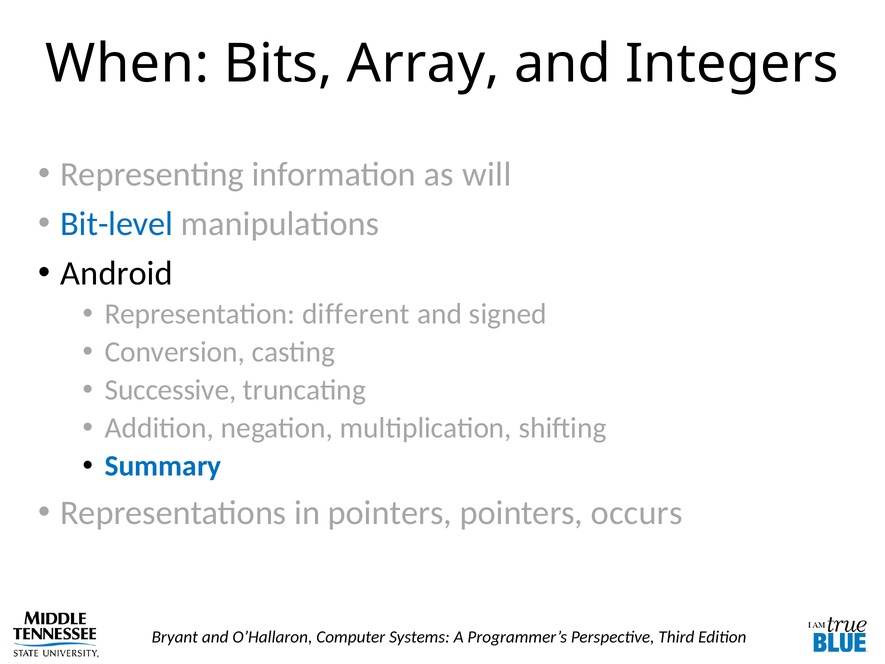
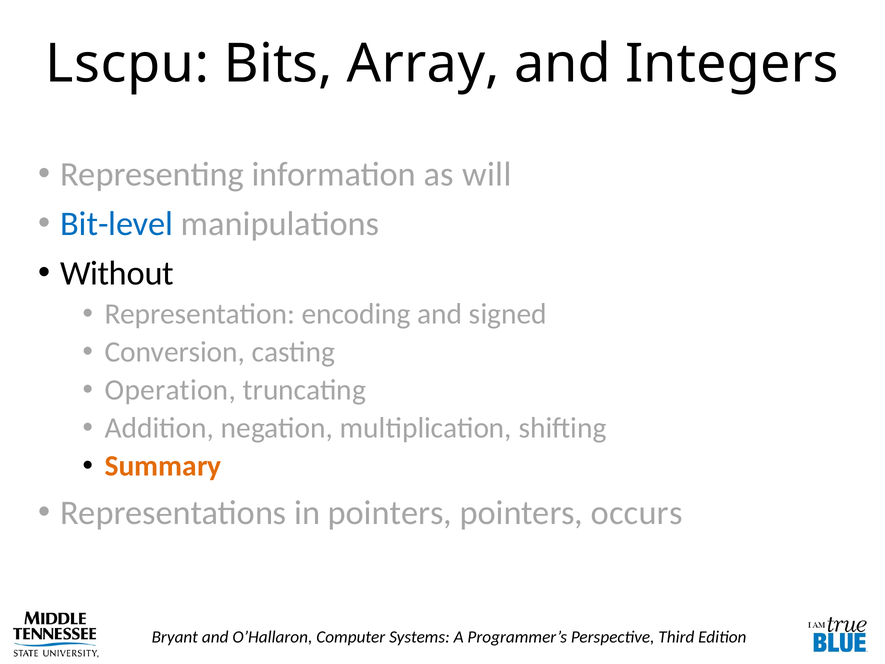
When: When -> Lscpu (127, 64)
Android: Android -> Without (117, 273)
different: different -> encoding (356, 314)
Successive: Successive -> Operation (170, 390)
Summary colour: blue -> orange (163, 466)
